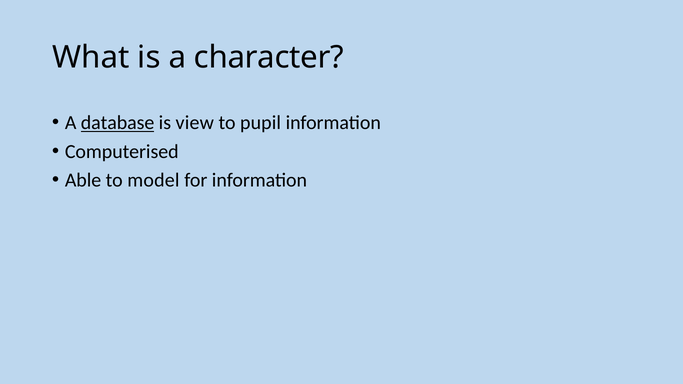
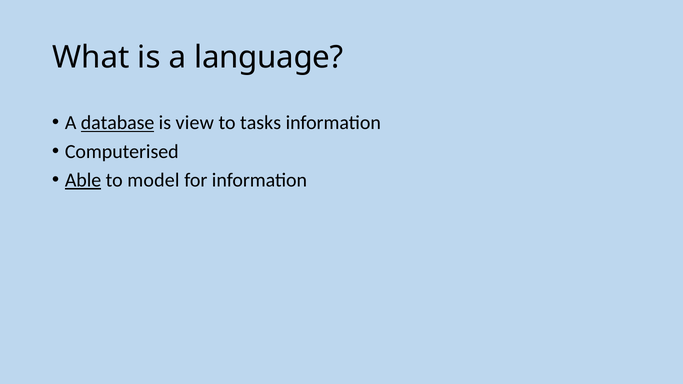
character: character -> language (269, 57)
pupil: pupil -> tasks (261, 123)
Able underline: none -> present (83, 180)
